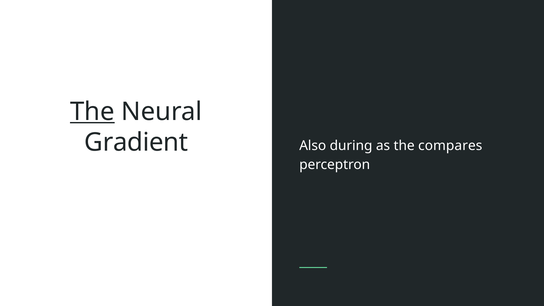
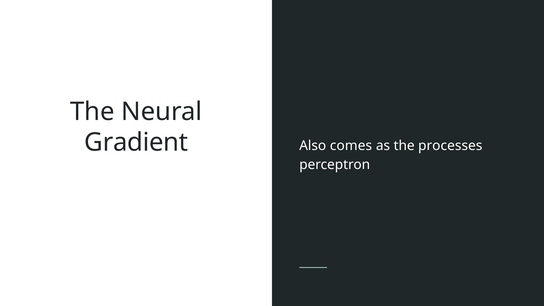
The underline: present -> none (92, 112)
during: during -> comes (351, 146)
compares: compares -> processes (450, 146)
